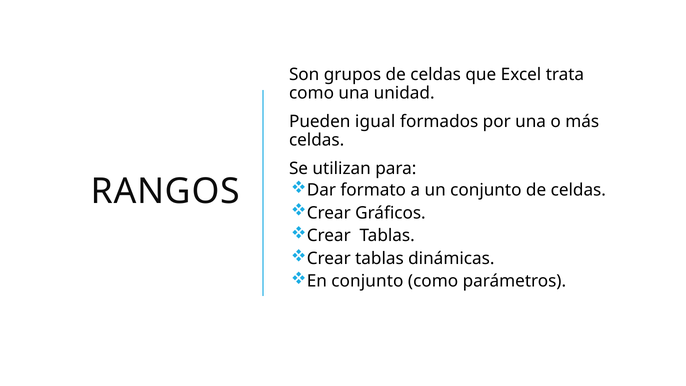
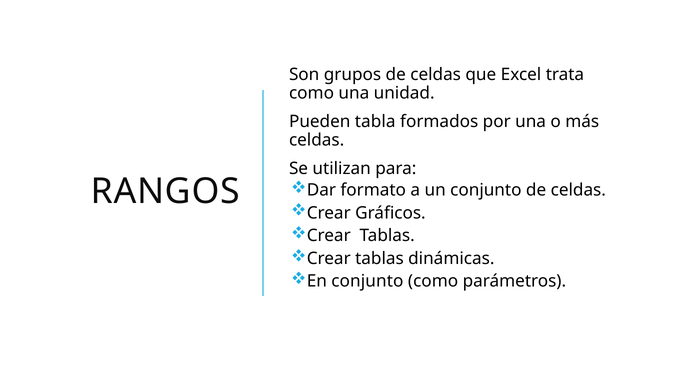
igual: igual -> tabla (375, 122)
